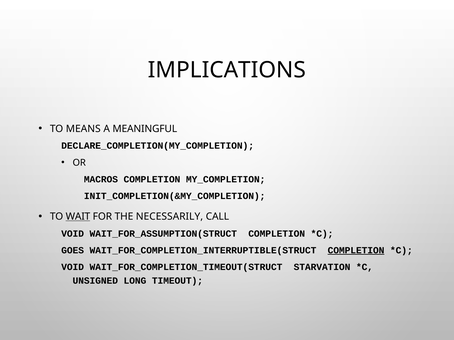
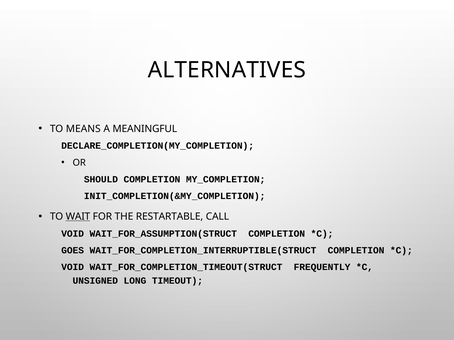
IMPLICATIONS: IMPLICATIONS -> ALTERNATIVES (227, 70)
MACROS: MACROS -> SHOULD (101, 180)
NECESSARILY: NECESSARILY -> RESTARTABLE (170, 217)
COMPLETION underline: present -> none (356, 251)
STARVATION: STARVATION -> FREQUENTLY (322, 267)
